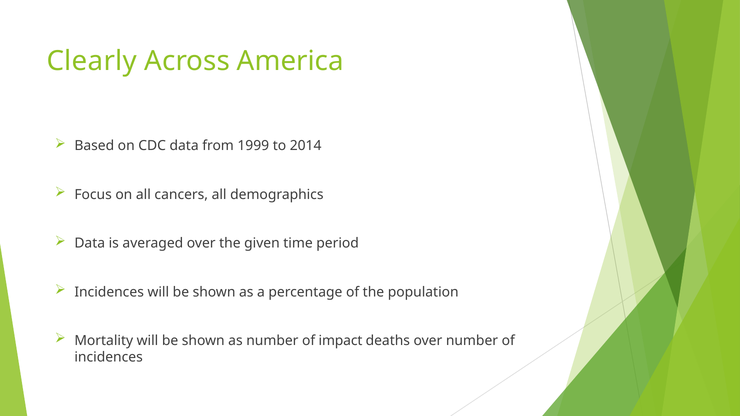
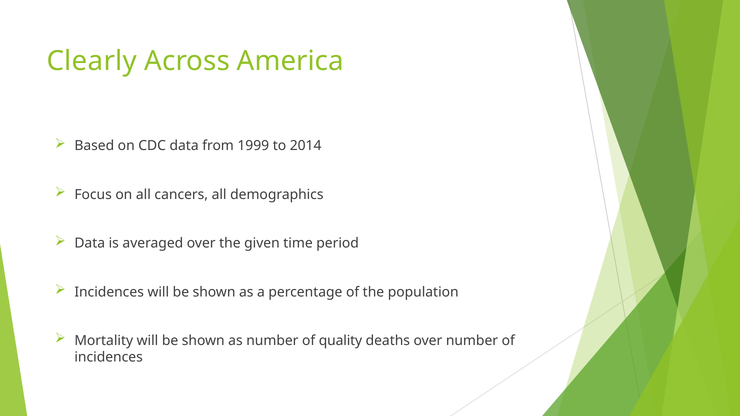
impact: impact -> quality (340, 341)
